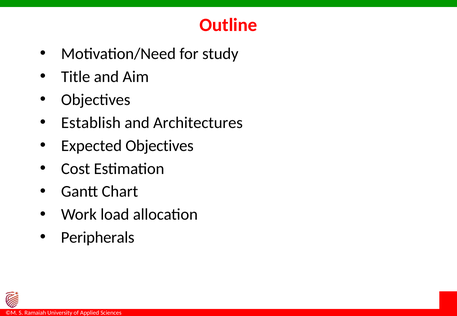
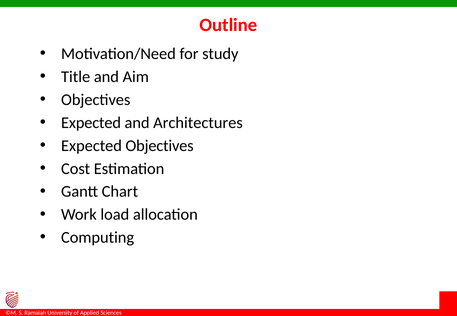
Establish: Establish -> Expected (91, 123)
Peripherals: Peripherals -> Computing (98, 238)
